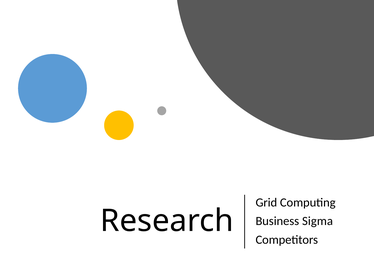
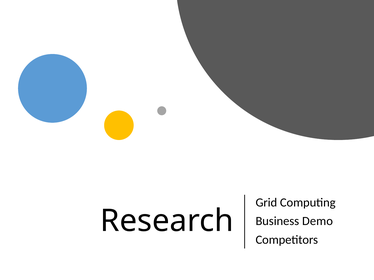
Sigma: Sigma -> Demo (318, 221)
